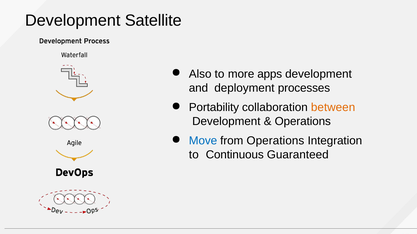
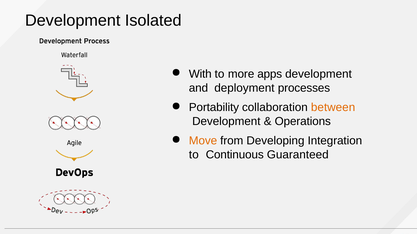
Satellite: Satellite -> Isolated (153, 21)
Also: Also -> With (200, 74)
Move colour: blue -> orange (203, 141)
from Operations: Operations -> Developing (275, 141)
